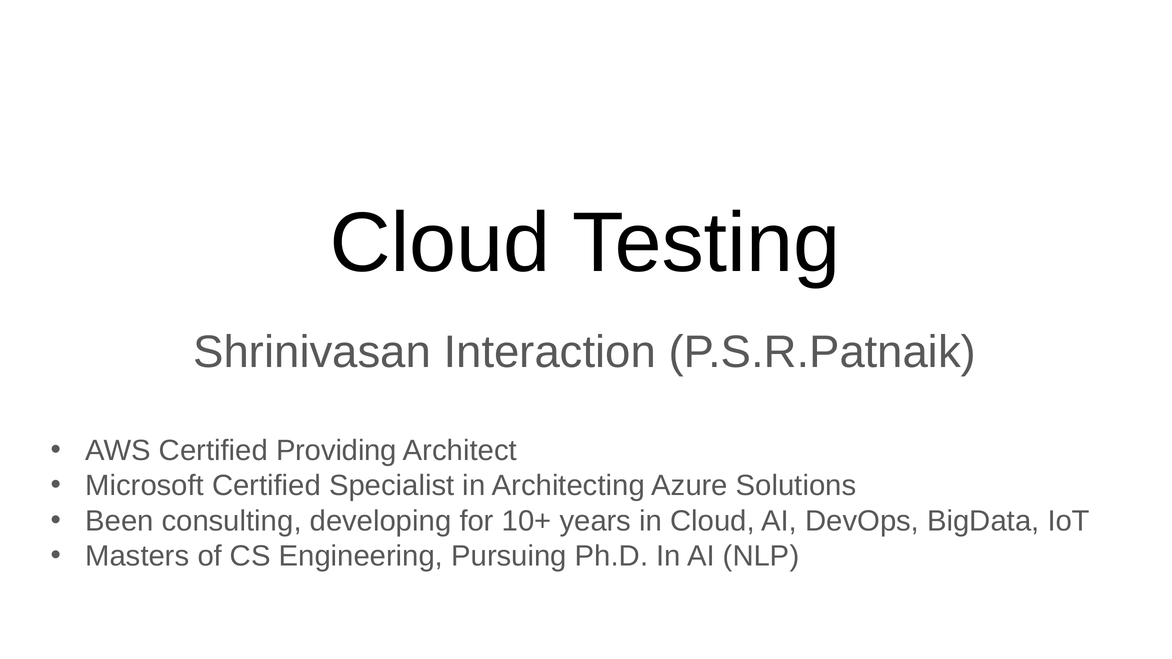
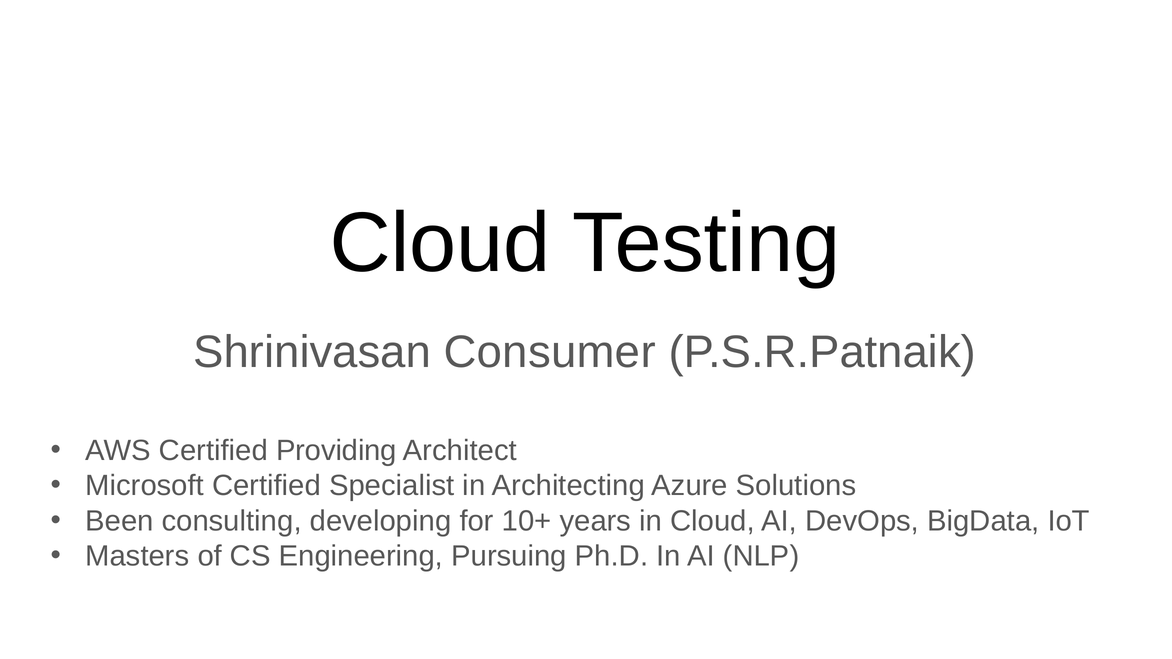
Interaction: Interaction -> Consumer (550, 352)
